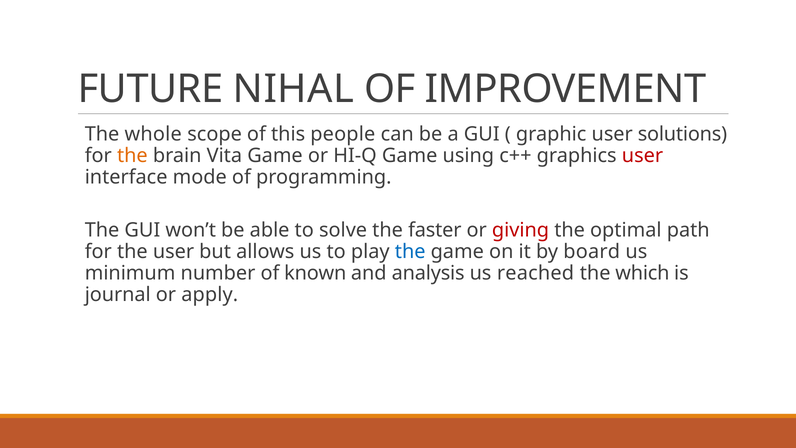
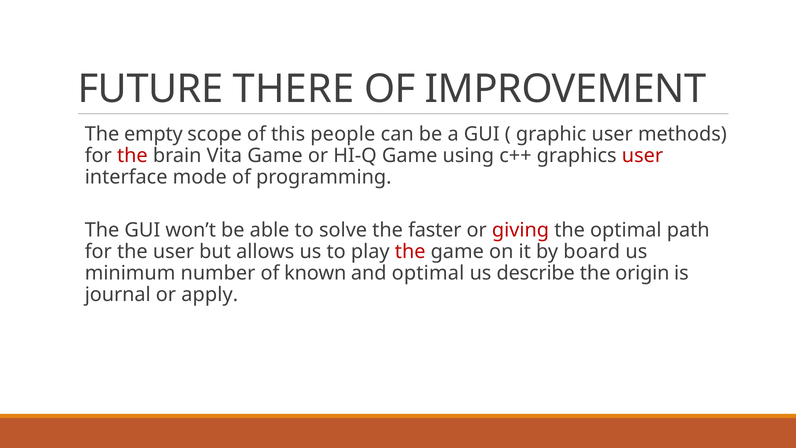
NIHAL: NIHAL -> THERE (294, 89)
whole: whole -> empty (153, 134)
solutions: solutions -> methods (682, 134)
the colour: orange -> red (132, 156)
the colour: blue -> red (410, 252)
and analysis: analysis -> optimal (428, 273)
reached: reached -> describe (536, 273)
which: which -> origin (642, 273)
